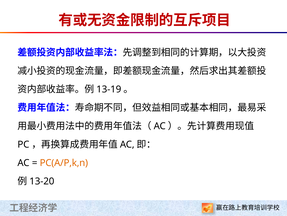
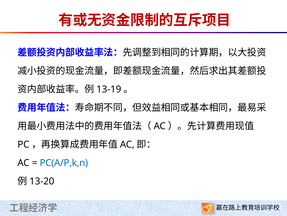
PC(A/P,k,n colour: orange -> blue (64, 162)
